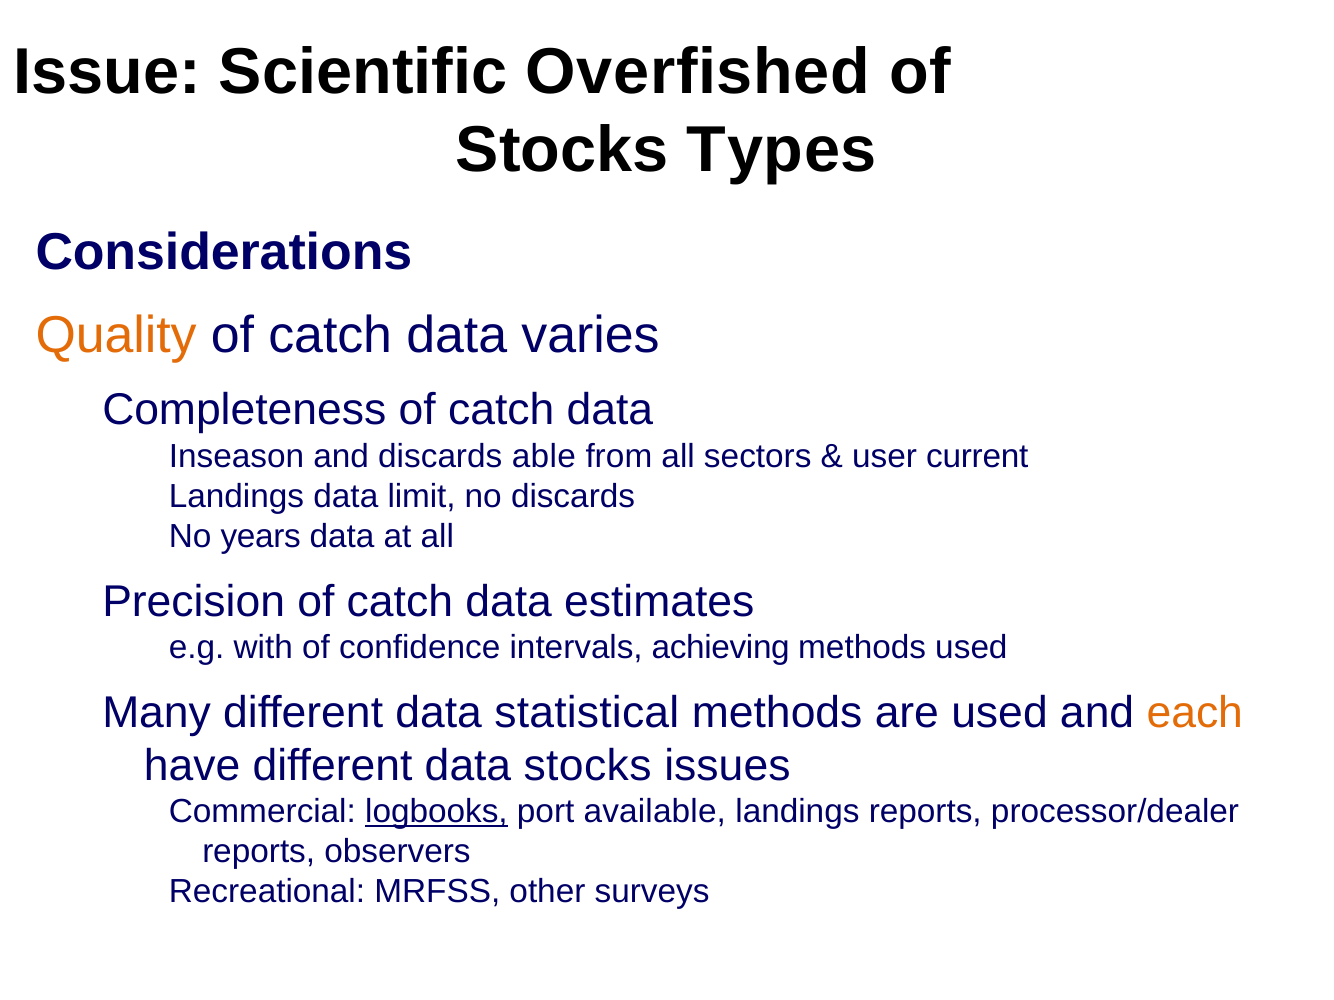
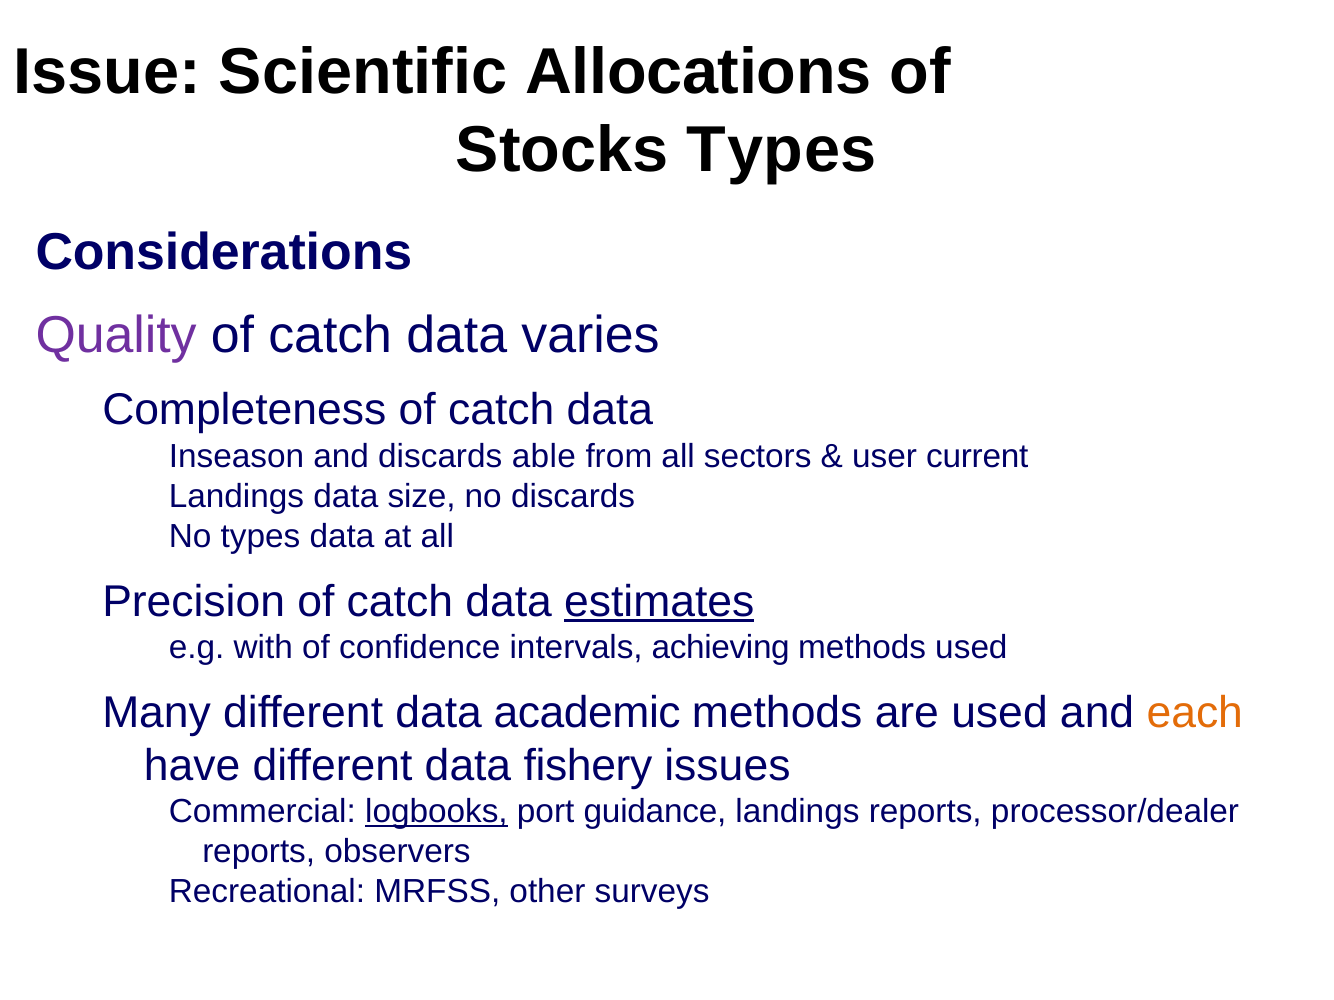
Overfished: Overfished -> Allocations (698, 72)
Quality colour: orange -> purple (116, 335)
limit: limit -> size (422, 496)
No years: years -> types (261, 536)
estimates underline: none -> present (659, 602)
statistical: statistical -> academic (587, 713)
data stocks: stocks -> fishery (588, 766)
available: available -> guidance (655, 812)
